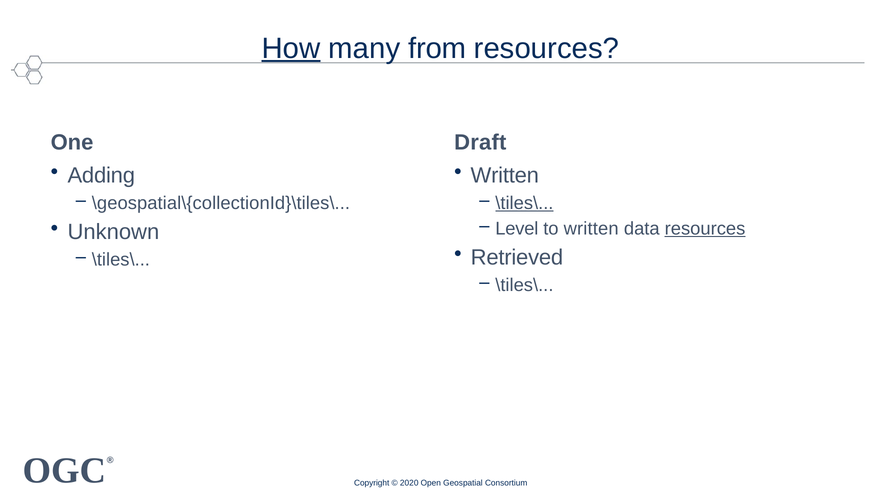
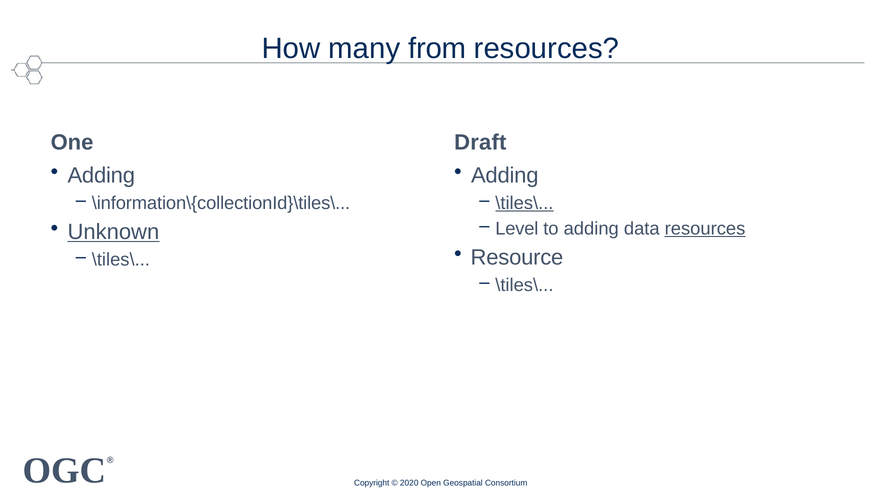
How underline: present -> none (291, 48)
Written: Written -> Adding (505, 175)
\geospatial\{collectionId}\tiles\: \geospatial\{collectionId}\tiles\ -> \information\{collectionId}\tiles\ (221, 203)
to written: written -> adding (591, 229)
Unknown underline: none -> present (113, 232)
Retrieved: Retrieved -> Resource (517, 257)
